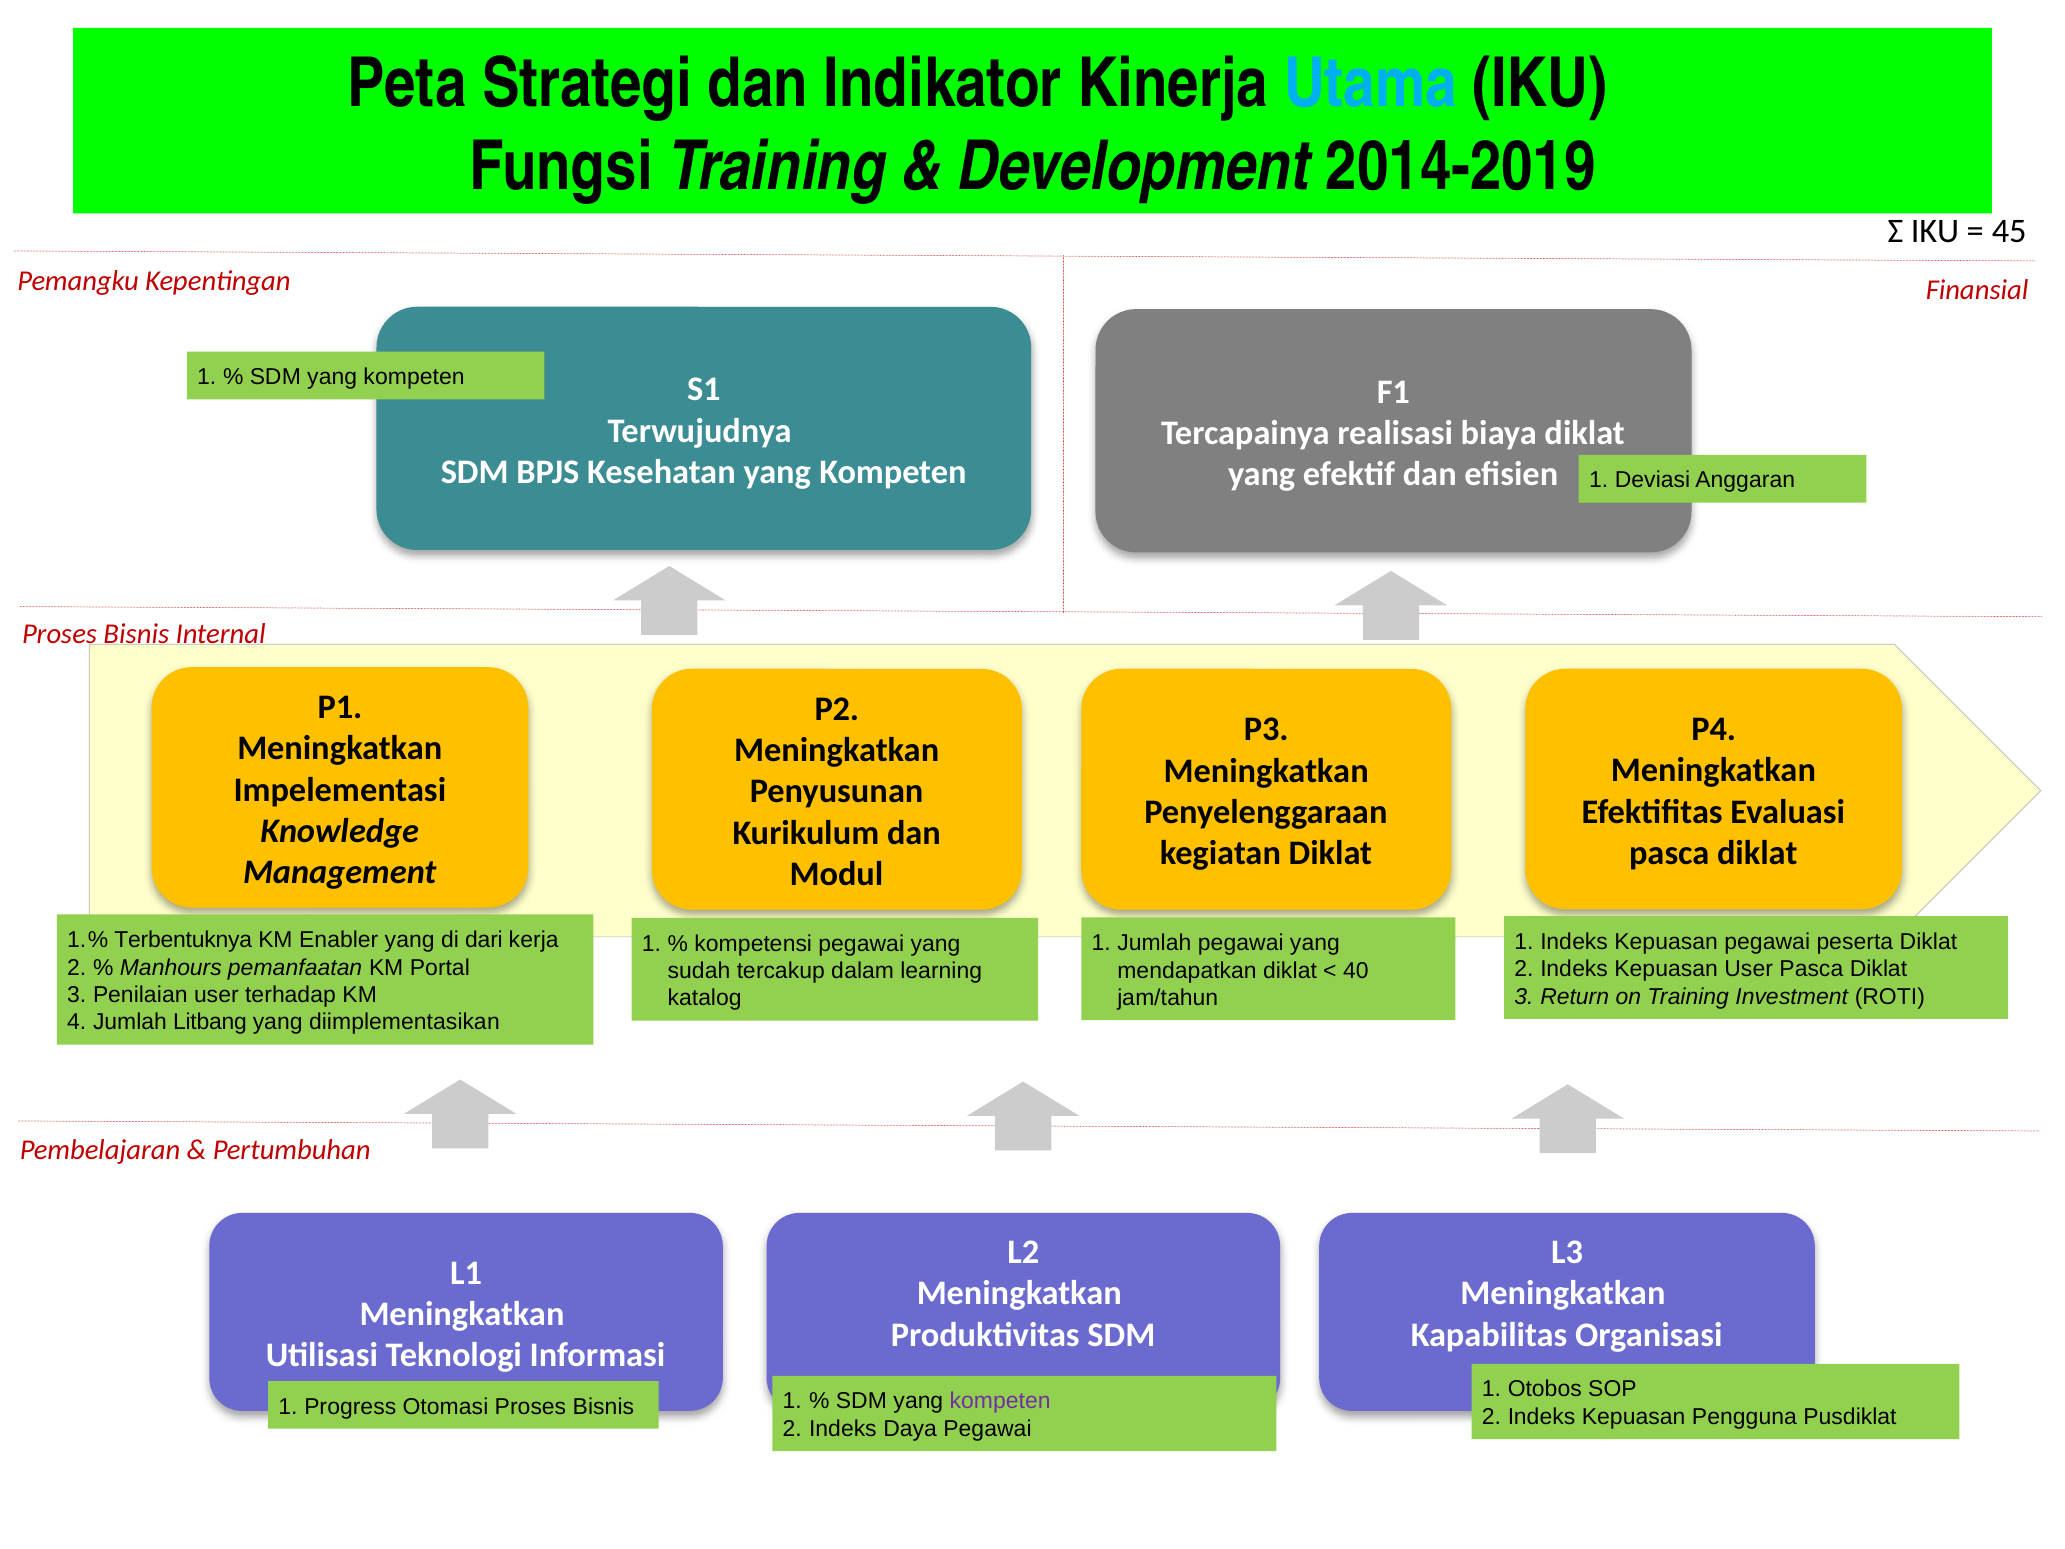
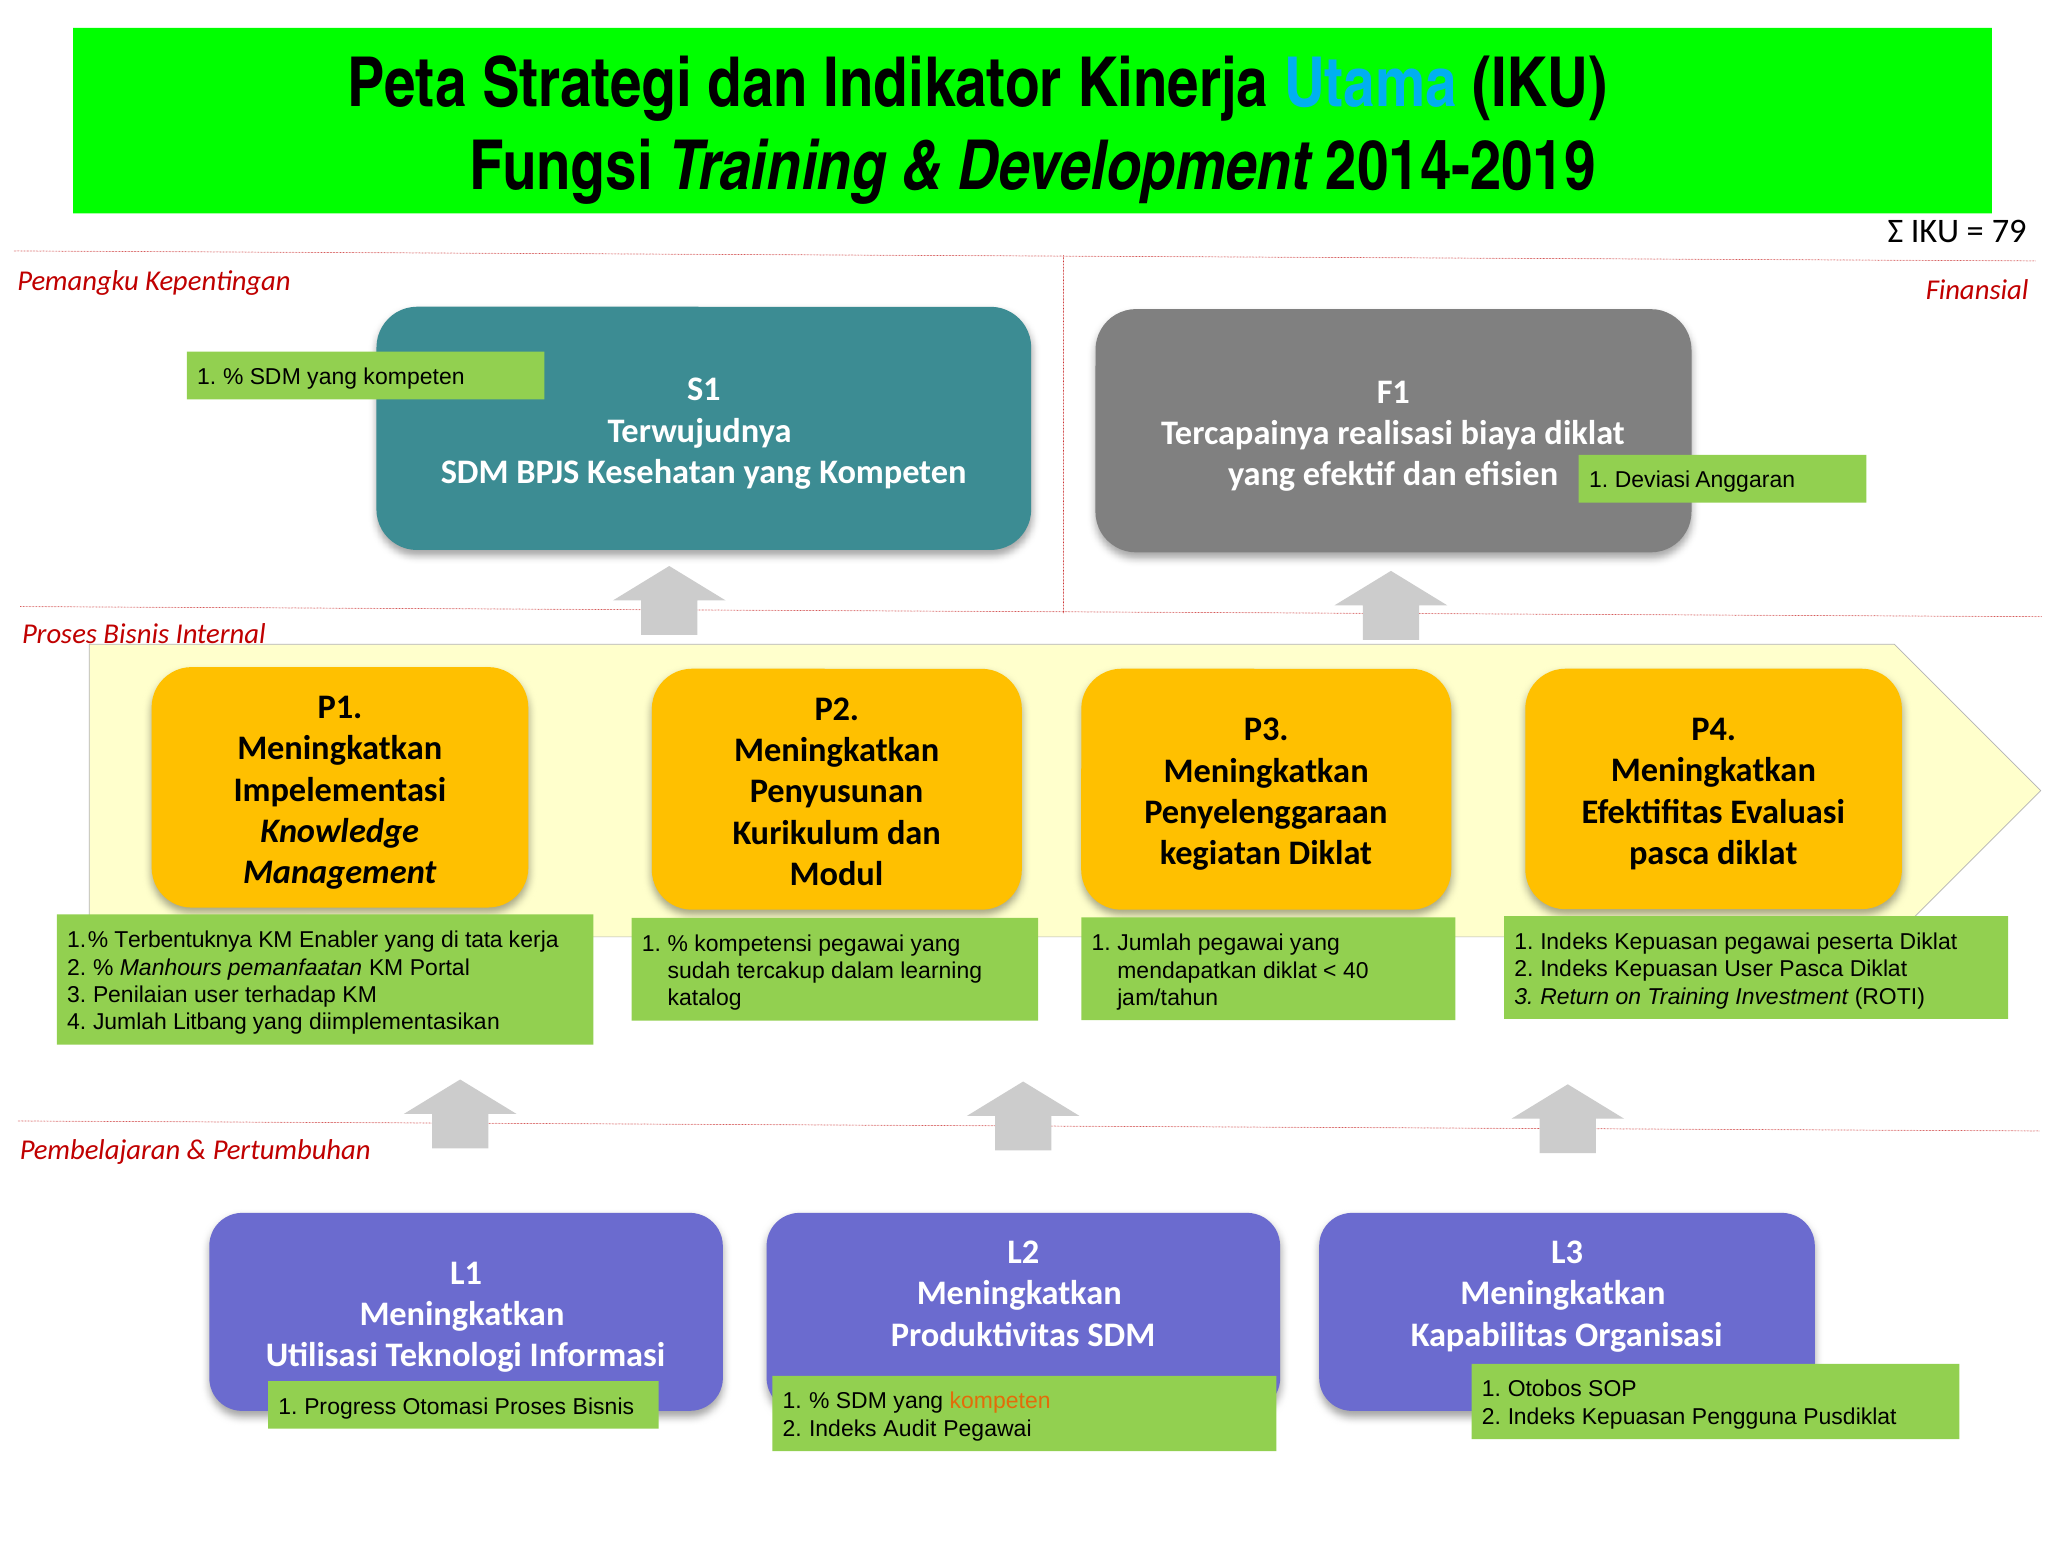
45: 45 -> 79 (2009, 231)
dari: dari -> tata (484, 940)
kompeten colour: purple -> orange (1000, 1401)
Daya: Daya -> Audit (910, 1429)
